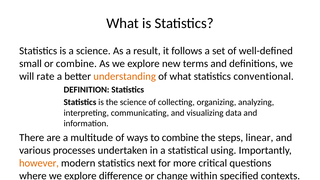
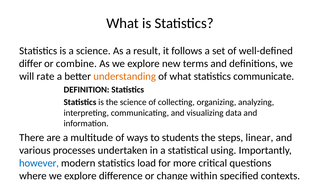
small: small -> differ (31, 64)
conventional: conventional -> communicate (264, 76)
to combine: combine -> students (180, 138)
however colour: orange -> blue (39, 163)
next: next -> load (147, 163)
